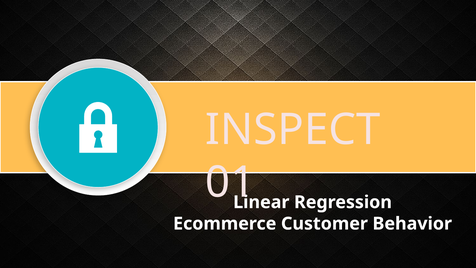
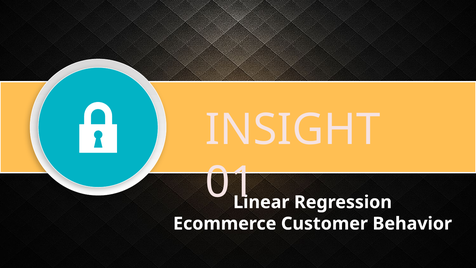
INSPECT: INSPECT -> INSIGHT (293, 130)
